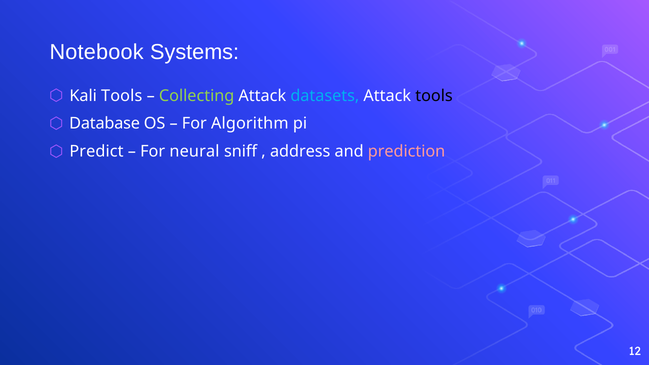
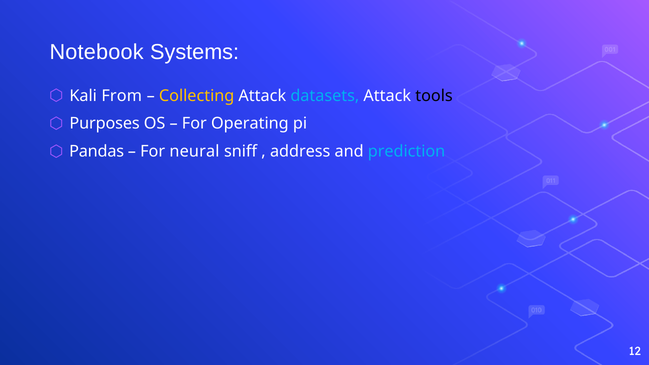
Kali Tools: Tools -> From (122, 96)
Collecting colour: light green -> yellow (197, 96)
Database: Database -> Purposes (105, 124)
Algorithm: Algorithm -> Operating (250, 124)
Predict: Predict -> Pandas (97, 151)
prediction colour: pink -> light blue (407, 151)
